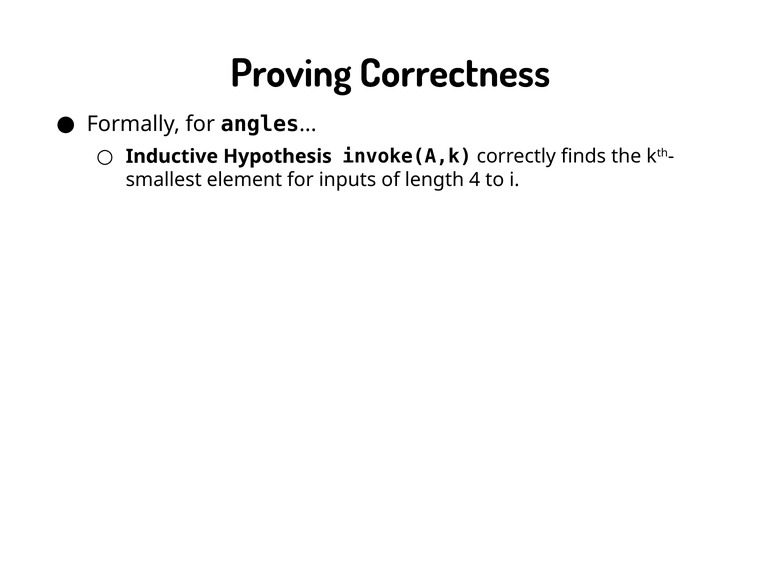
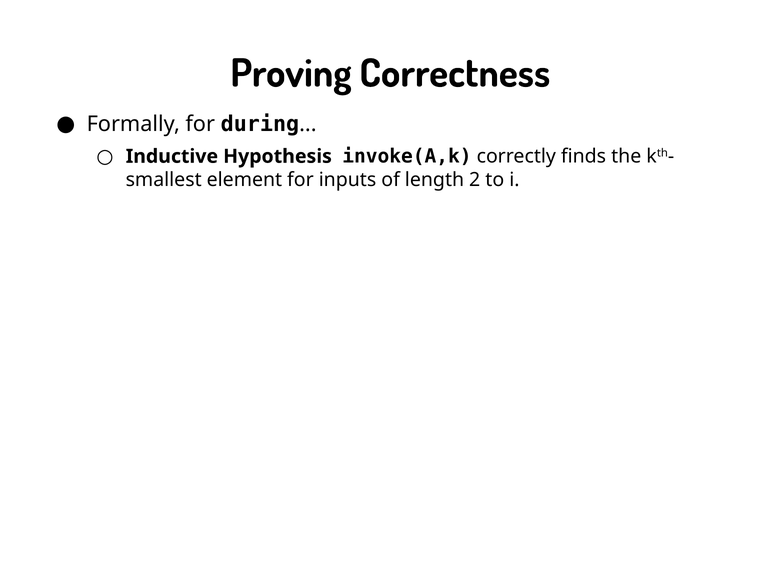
angles: angles -> during (260, 124)
4: 4 -> 2 (475, 180)
